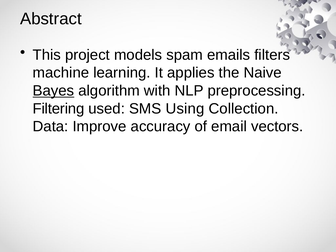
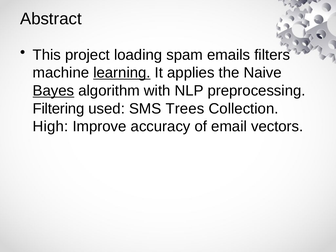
models: models -> loading (138, 55)
learning underline: none -> present (122, 73)
Using: Using -> Trees (185, 109)
Data: Data -> High (50, 127)
